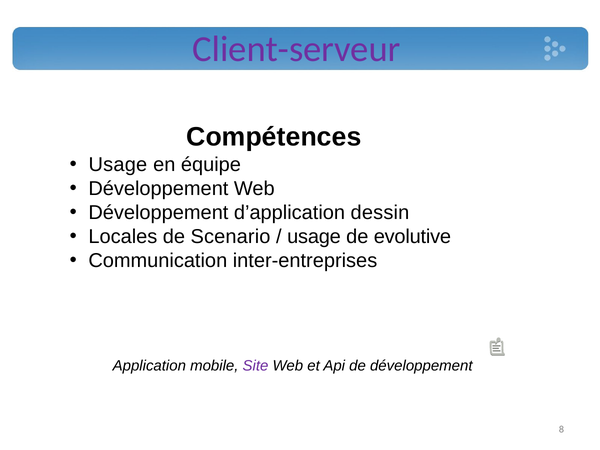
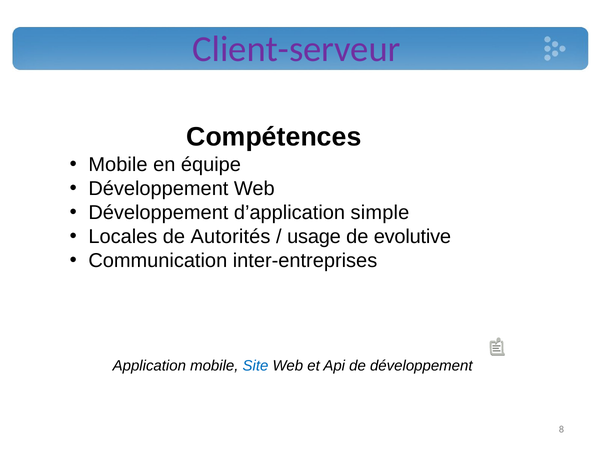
Usage: Usage -> Mobile (118, 165)
dessin: dessin -> simple (380, 213)
Scenario: Scenario -> Autorités (231, 237)
Site colour: purple -> blue (256, 366)
